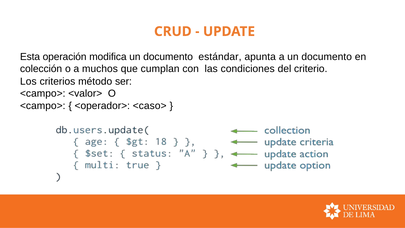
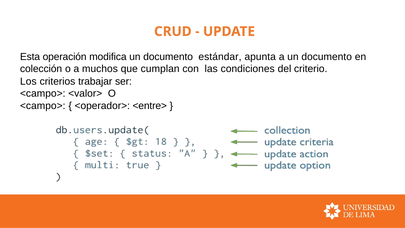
método: método -> trabajar (95, 81)
<caso>: <caso> -> <entre> (150, 106)
